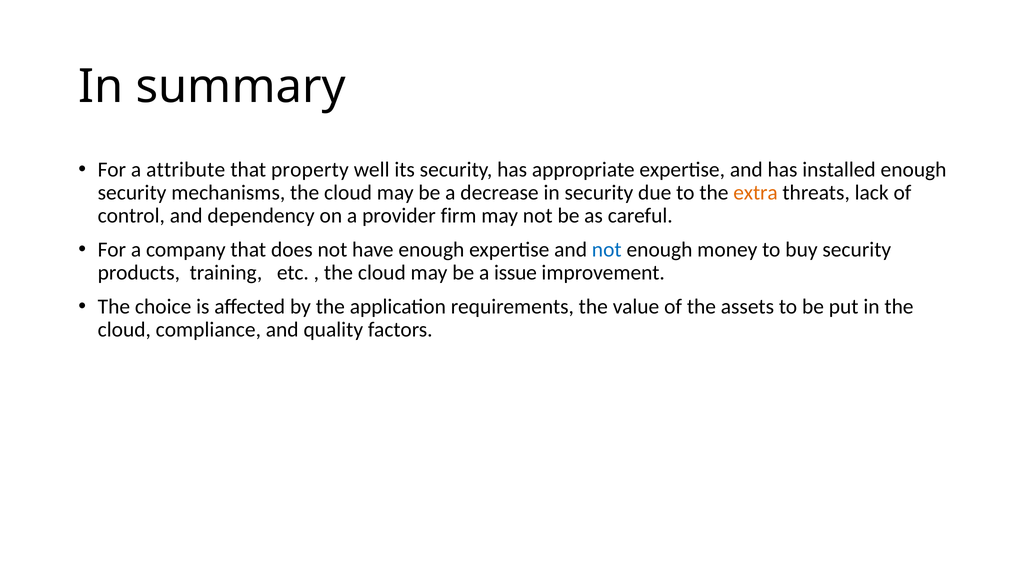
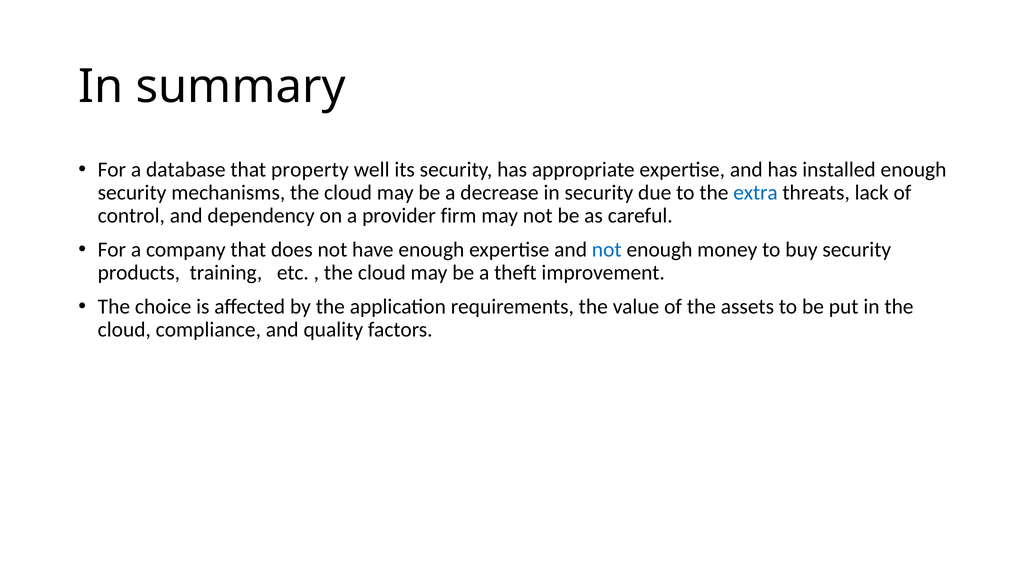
attribute: attribute -> database (186, 169)
extra colour: orange -> blue (756, 193)
issue: issue -> theft (515, 273)
